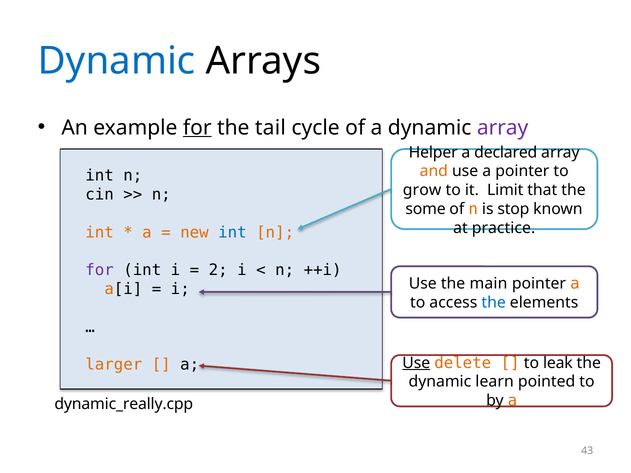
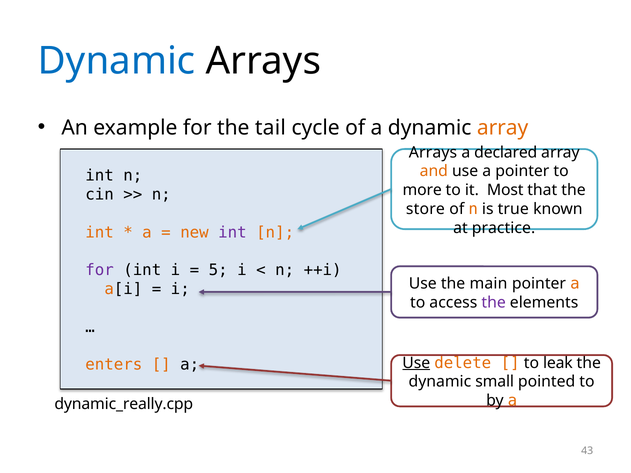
for underline: present -> none (197, 128)
array colour: purple -> orange (503, 128)
Helper: Helper -> Arrays (433, 152)
grow: grow -> more (422, 190)
Limit: Limit -> Most (505, 190)
some: some -> store (425, 209)
stop: stop -> true (513, 209)
int colour: blue -> purple (232, 232)
2: 2 -> 5 (218, 270)
the colour: blue -> purple (494, 303)
larger: larger -> enters (114, 365)
learn: learn -> small (495, 382)
